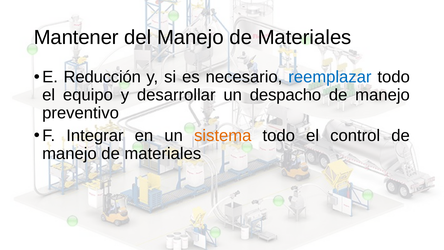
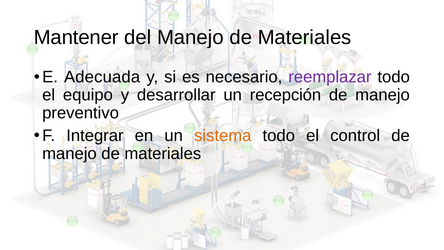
Reducción: Reducción -> Adecuada (102, 77)
reemplazar colour: blue -> purple (330, 77)
despacho: despacho -> recepción (285, 95)
